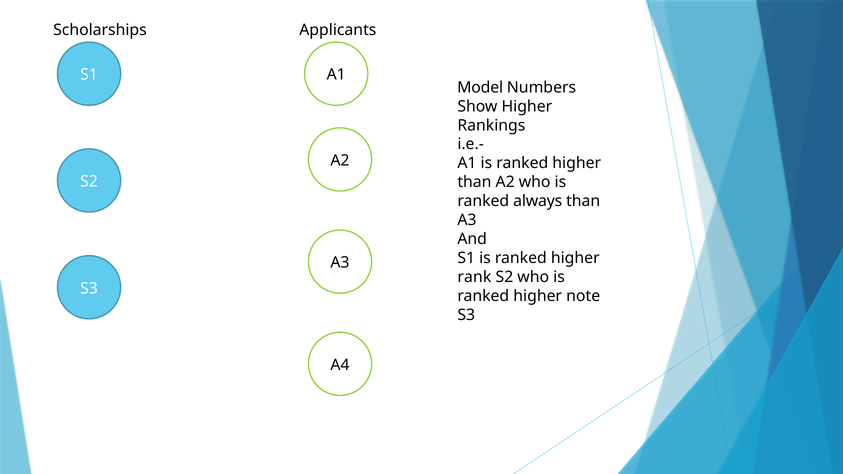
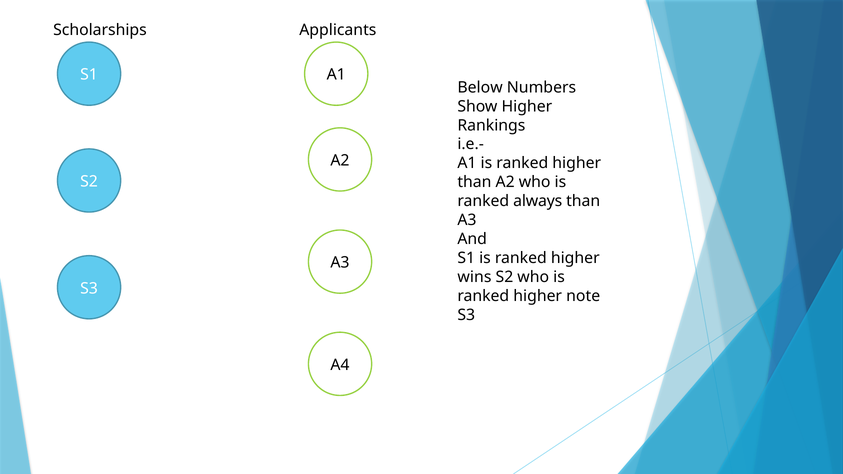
Model: Model -> Below (480, 87)
rank: rank -> wins (474, 277)
